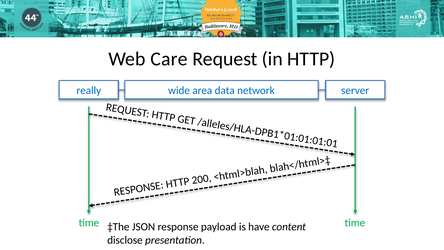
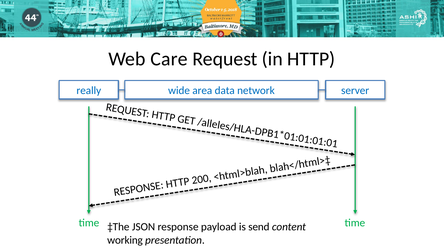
have: have -> send (259, 227)
disclose: disclose -> working (125, 240)
